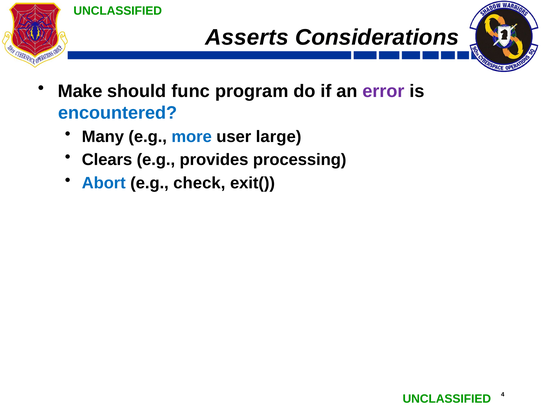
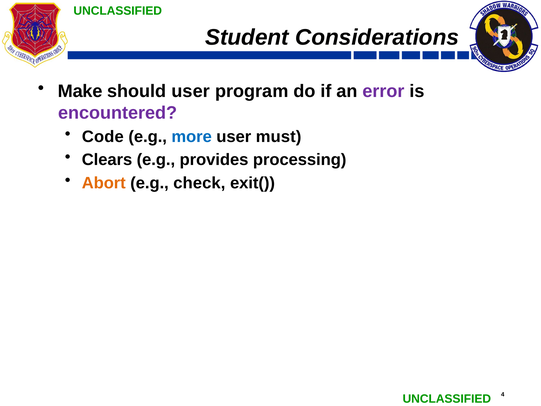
Asserts: Asserts -> Student (247, 37)
should func: func -> user (191, 91)
encountered colour: blue -> purple (118, 113)
Many: Many -> Code (103, 137)
large: large -> must (279, 137)
Abort colour: blue -> orange (104, 183)
